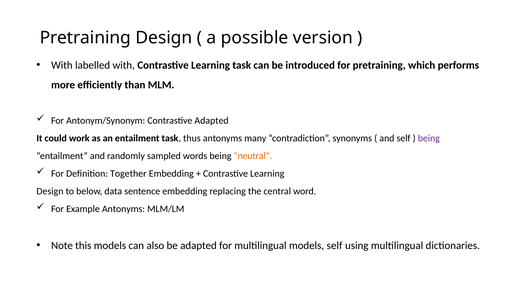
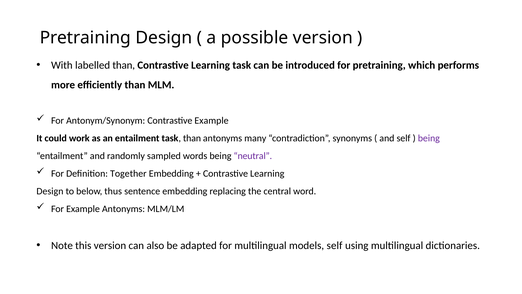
labelled with: with -> than (124, 65)
Contrastive Adapted: Adapted -> Example (212, 121)
task thus: thus -> than (192, 138)
neutral colour: orange -> purple (253, 156)
data: data -> thus (113, 191)
this models: models -> version (110, 245)
